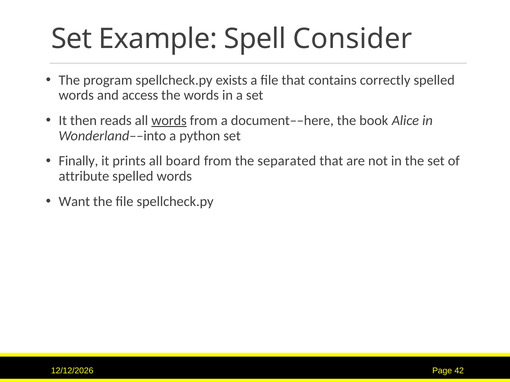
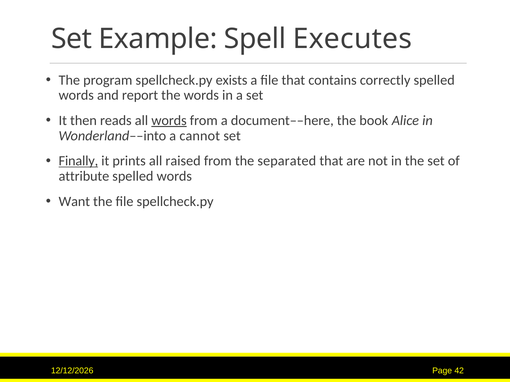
Consider: Consider -> Executes (352, 39)
access: access -> report (140, 95)
python: python -> cannot (200, 136)
Finally underline: none -> present (78, 161)
board: board -> raised (183, 161)
